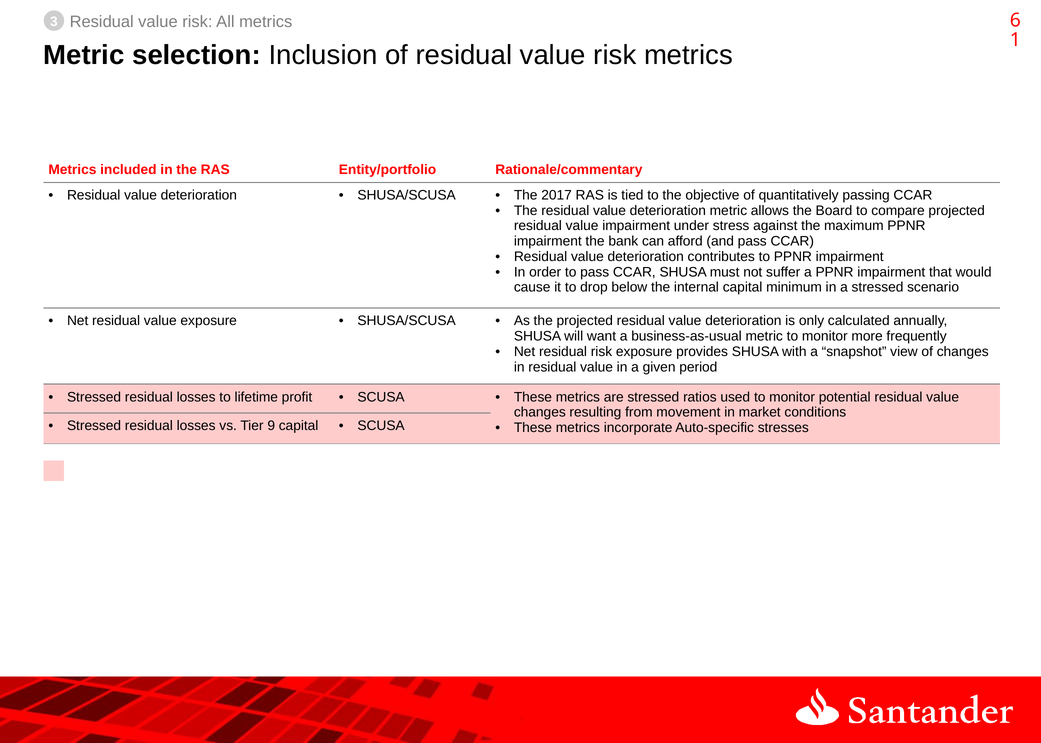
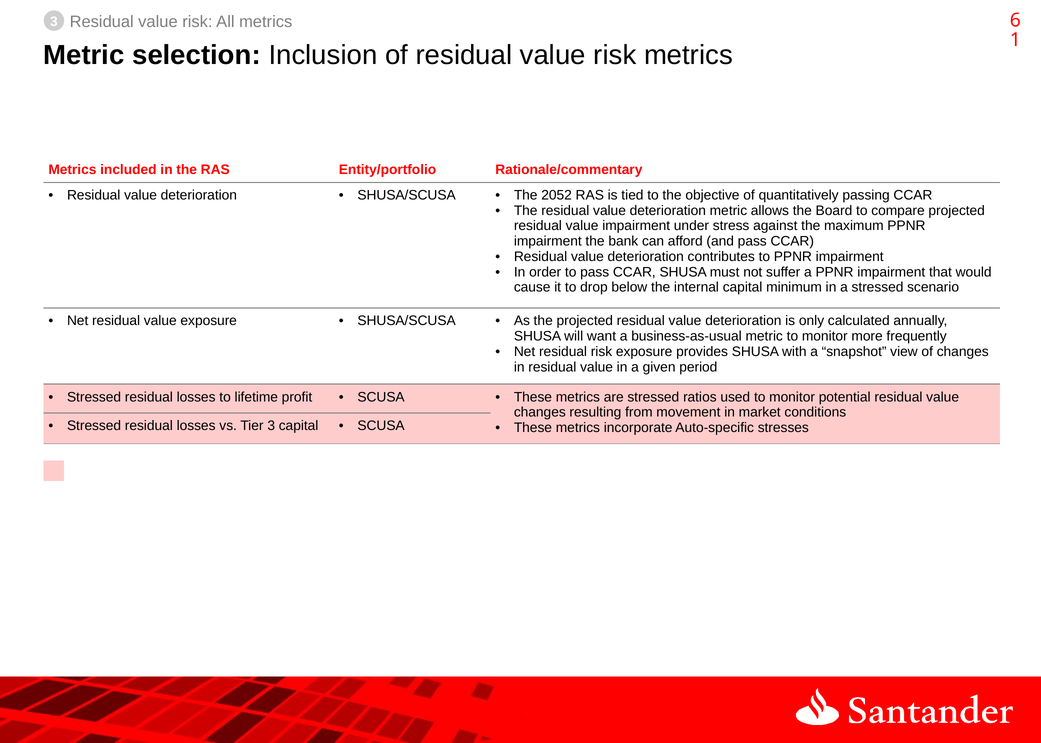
2017: 2017 -> 2052 (557, 195)
Tier 9: 9 -> 3 (271, 426)
